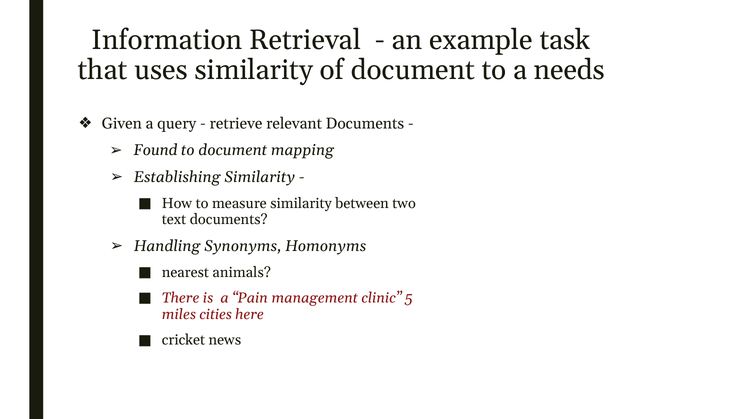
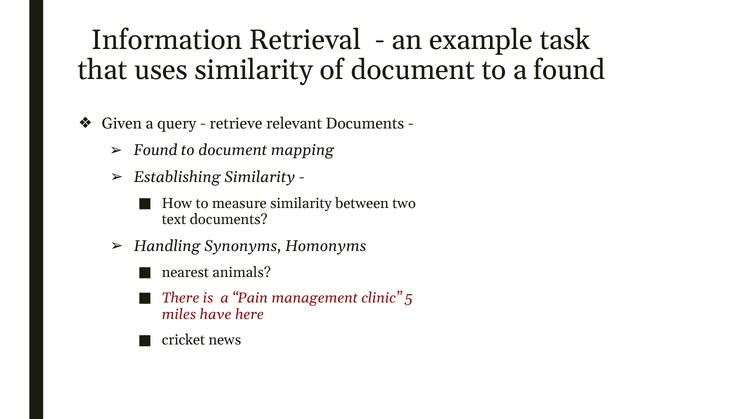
a needs: needs -> found (569, 70)
cities: cities -> have (216, 315)
